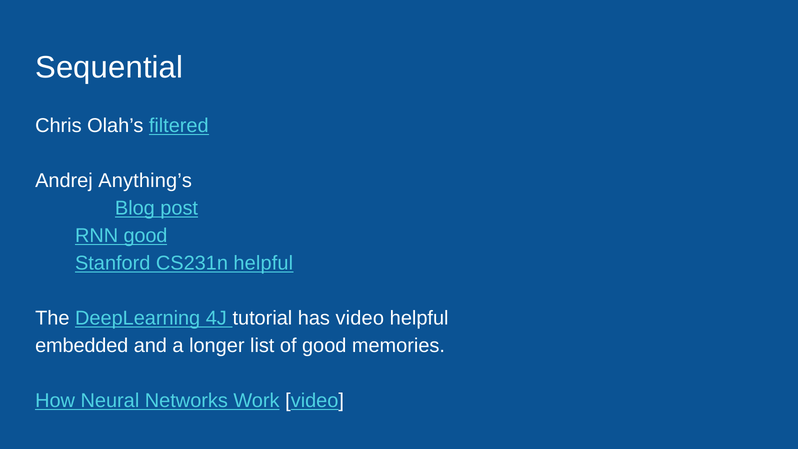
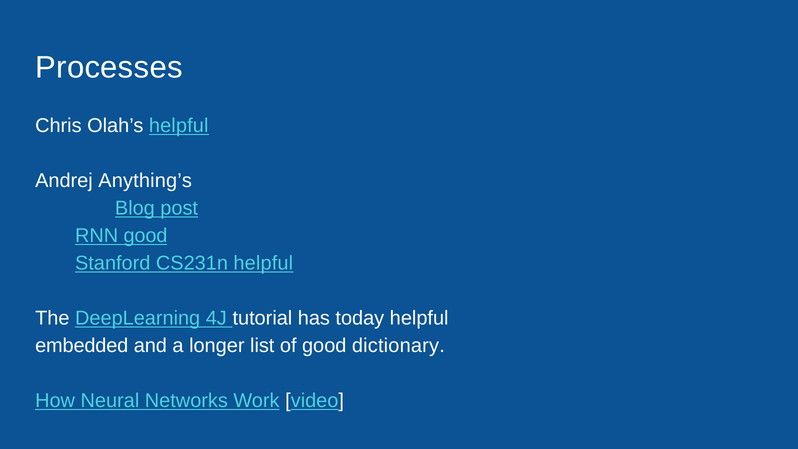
Sequential: Sequential -> Processes (109, 68)
Olah’s filtered: filtered -> helpful (179, 125)
has video: video -> today (360, 318)
memories: memories -> dictionary (398, 346)
